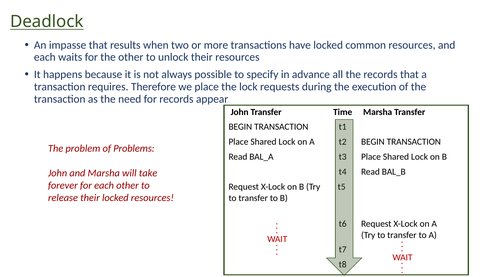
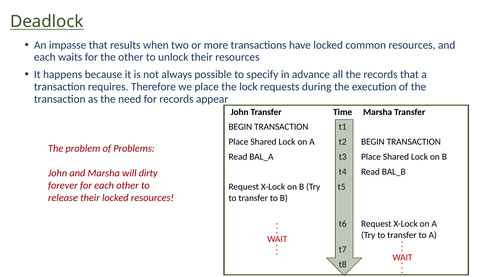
take: take -> dirty (148, 173)
